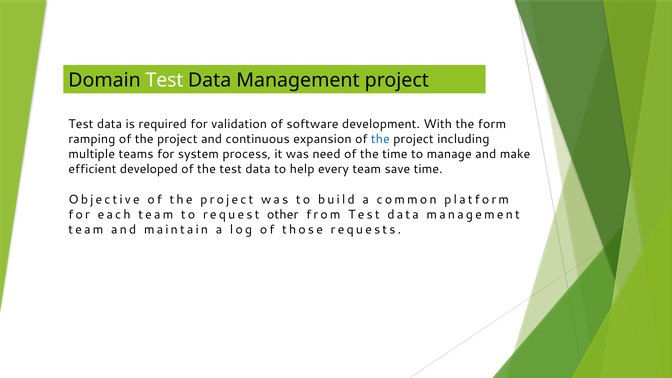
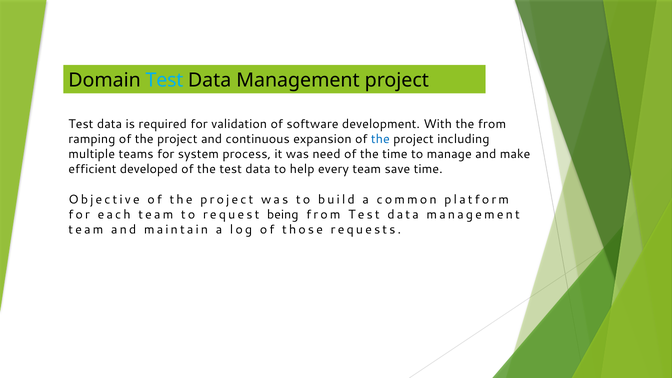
Test colour: white -> light blue (164, 80)
the form: form -> from (492, 124)
other: other -> being (283, 215)
